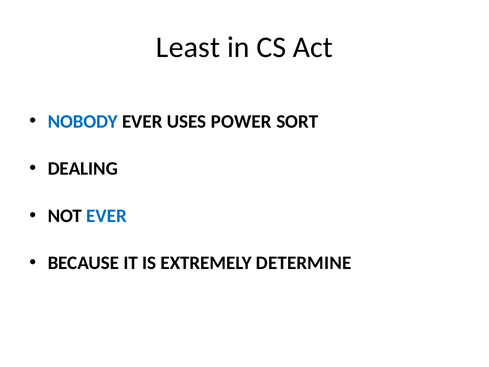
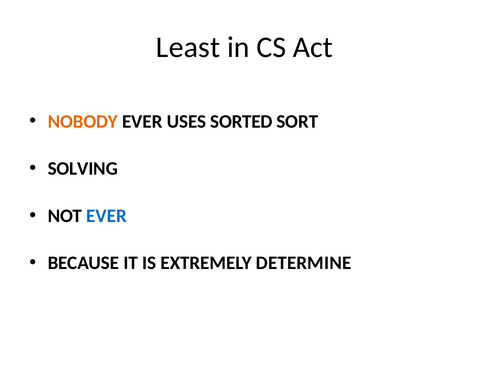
NOBODY colour: blue -> orange (83, 121)
POWER: POWER -> SORTED (241, 121)
DEALING: DEALING -> SOLVING (83, 168)
